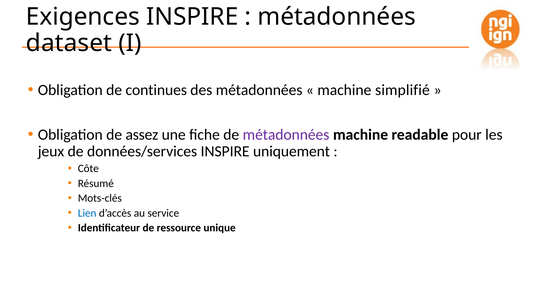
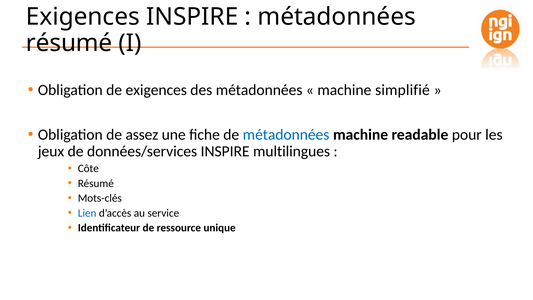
dataset: dataset -> résumé (69, 43)
de continues: continues -> exigences (156, 90)
métadonnées colour: purple -> blue (286, 135)
uniquement: uniquement -> multilingues (292, 151)
